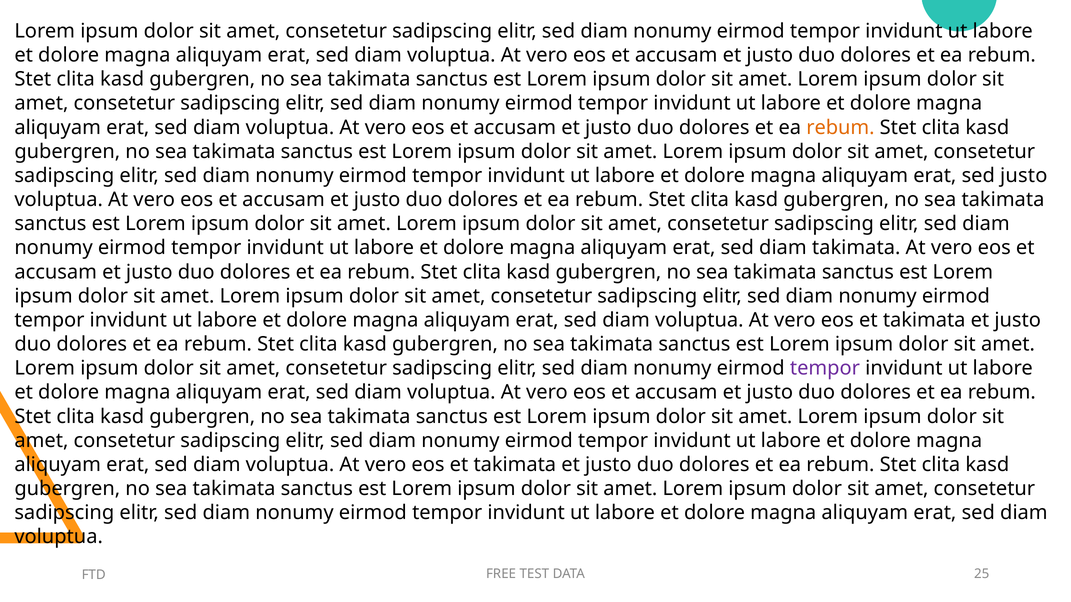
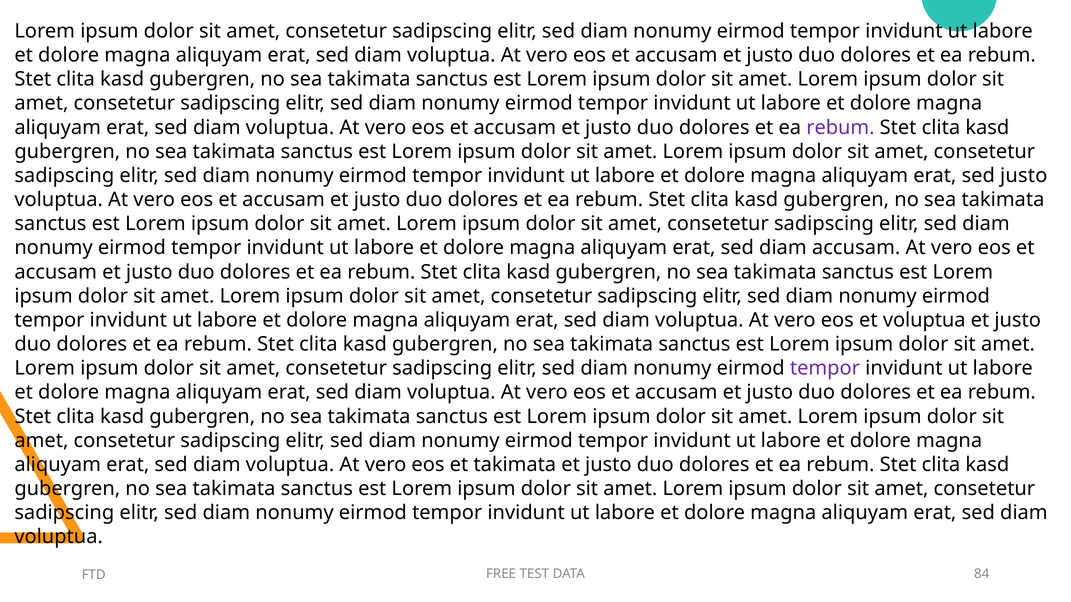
rebum colour: orange -> purple (840, 128)
diam takimata: takimata -> accusam (856, 248)
takimata: takimata -> voluptua (924, 320)
25: 25 -> 84 (982, 574)
